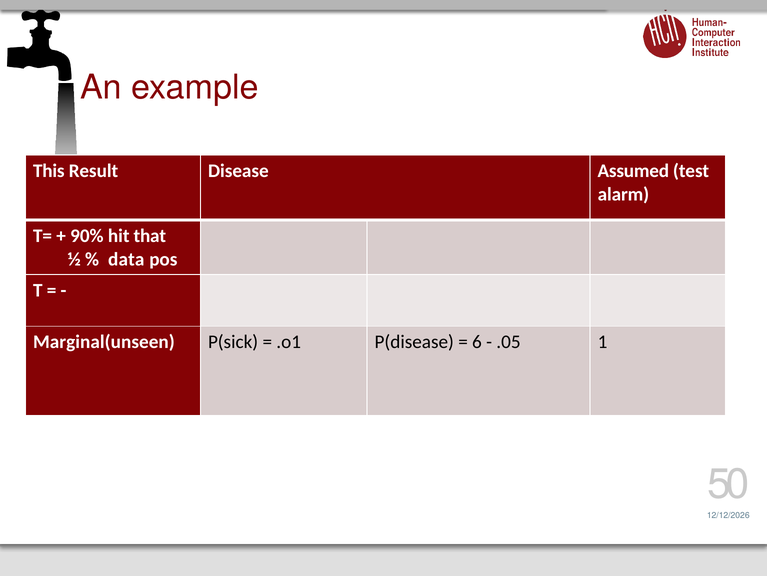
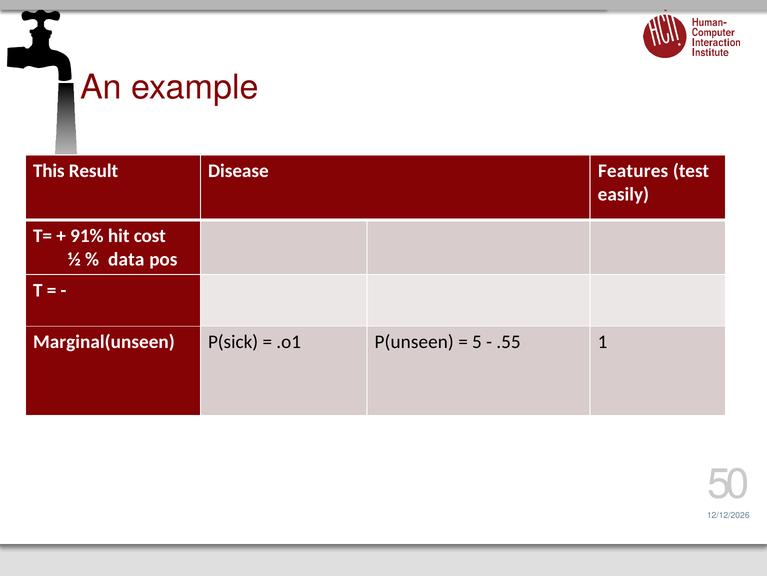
Assumed: Assumed -> Features (633, 171)
alarm: alarm -> easily (623, 194)
90%: 90% -> 91% (87, 236)
that: that -> cost (150, 236)
P(disease: P(disease -> P(unseen (414, 342)
6: 6 -> 5 (477, 342)
.05: .05 -> .55 (508, 342)
